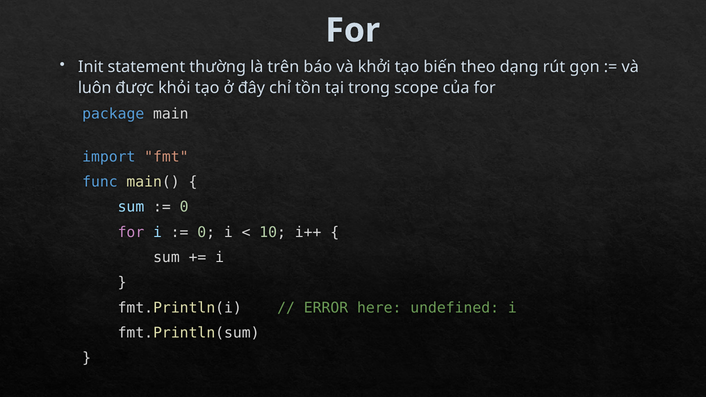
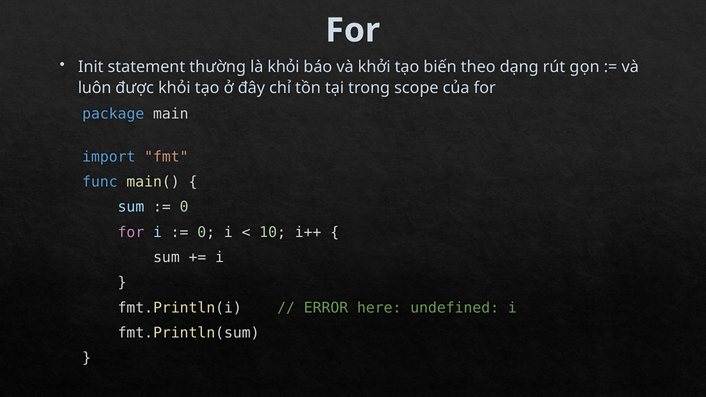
là trên: trên -> khỏi (283, 67)
